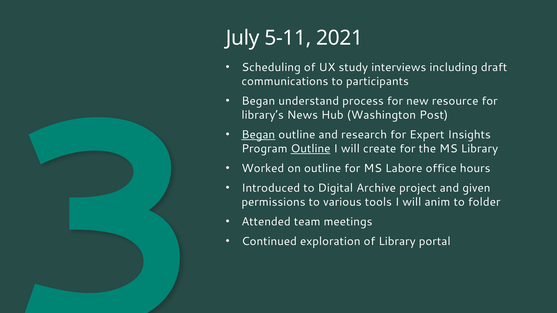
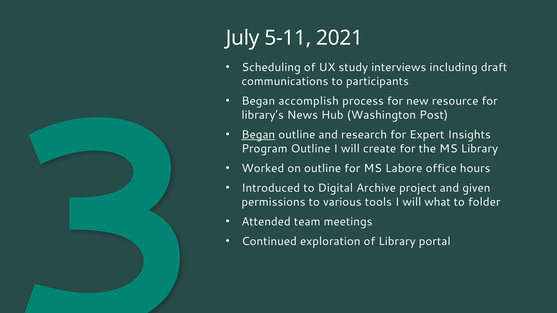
understand: understand -> accomplish (309, 101)
Outline underline: present -> none (311, 149)
anim: anim -> what (437, 202)
